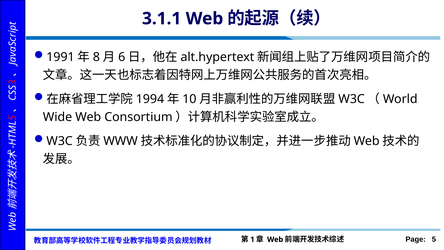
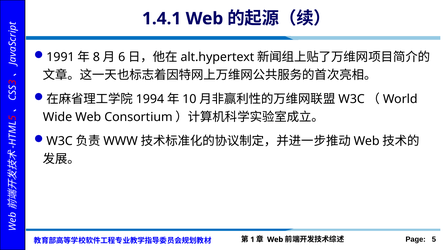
3.1.1: 3.1.1 -> 1.4.1 (162, 19)
